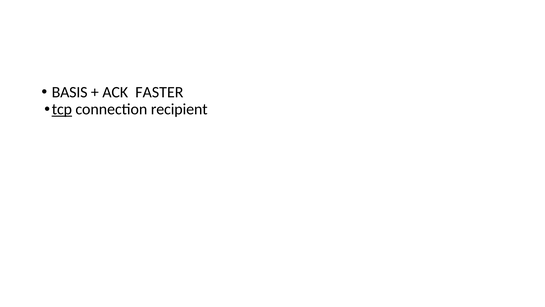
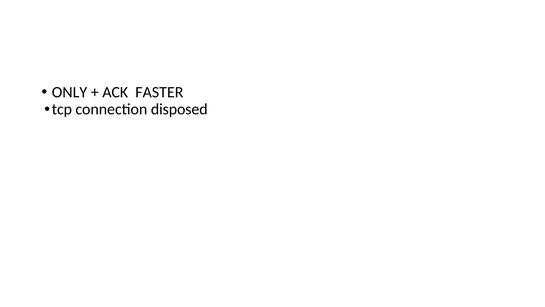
BASIS: BASIS -> ONLY (69, 92)
tcp underline: present -> none (62, 109)
recipient: recipient -> disposed (179, 109)
